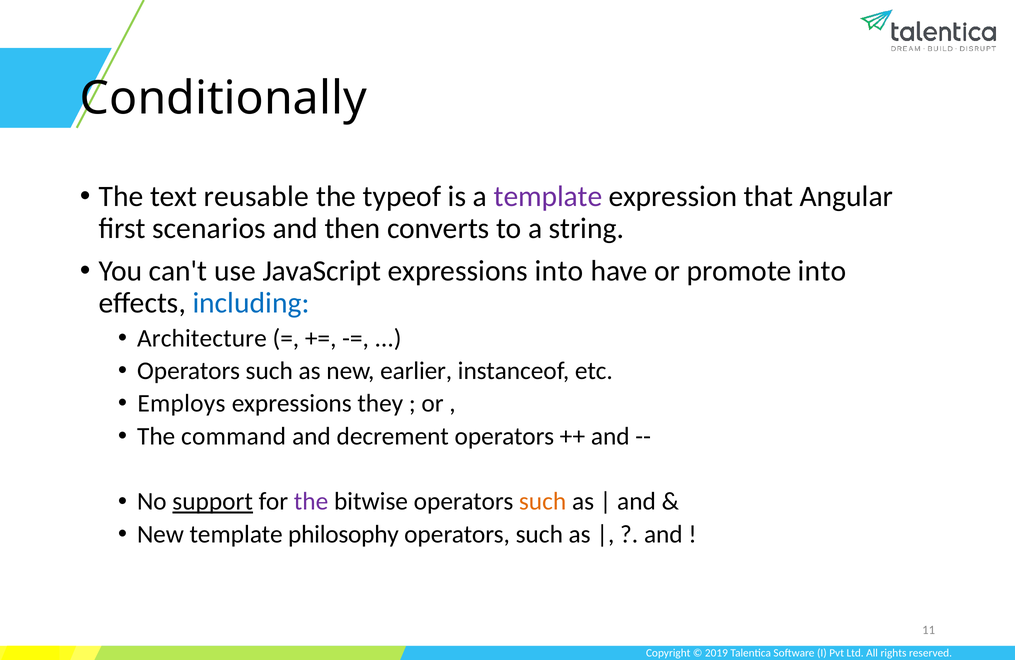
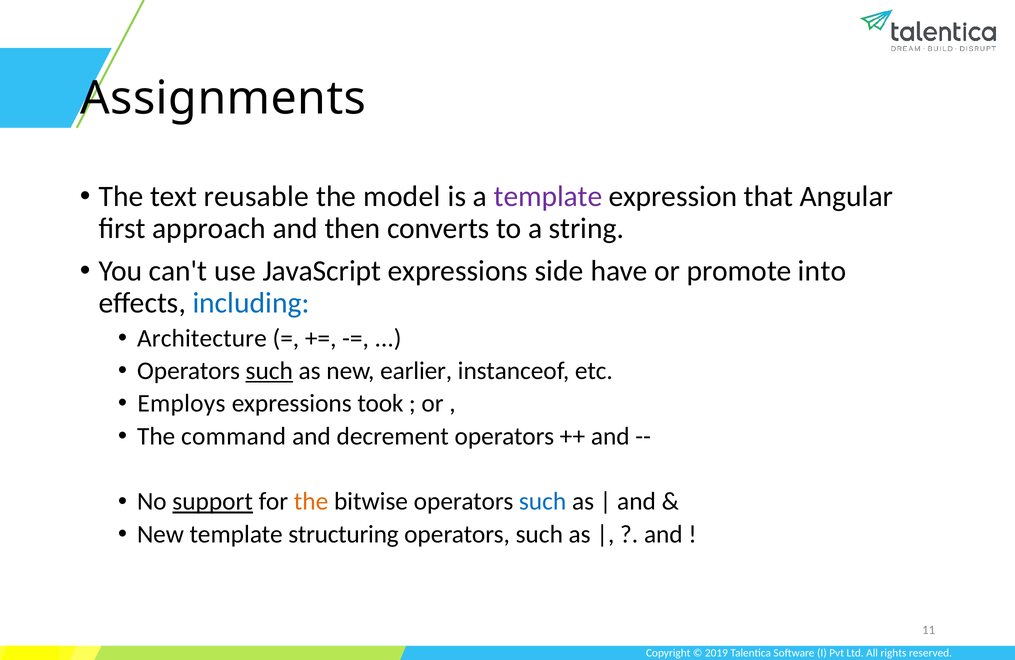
Conditionally: Conditionally -> Assignments (223, 99)
typeof: typeof -> model (402, 197)
scenarios: scenarios -> approach (209, 228)
expressions into: into -> side (559, 271)
such underline: none -> present (269, 371)
they: they -> took (380, 403)
the colour: purple -> orange (311, 501)
such colour: orange -> blue (543, 501)
philosophy: philosophy -> structuring (343, 534)
